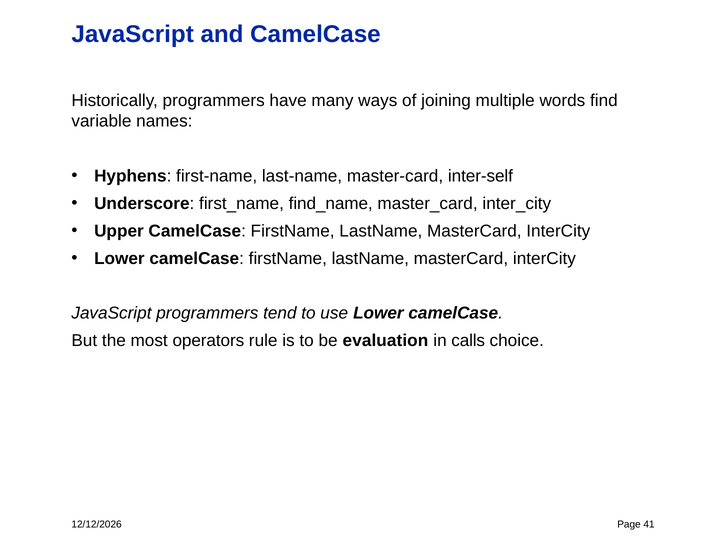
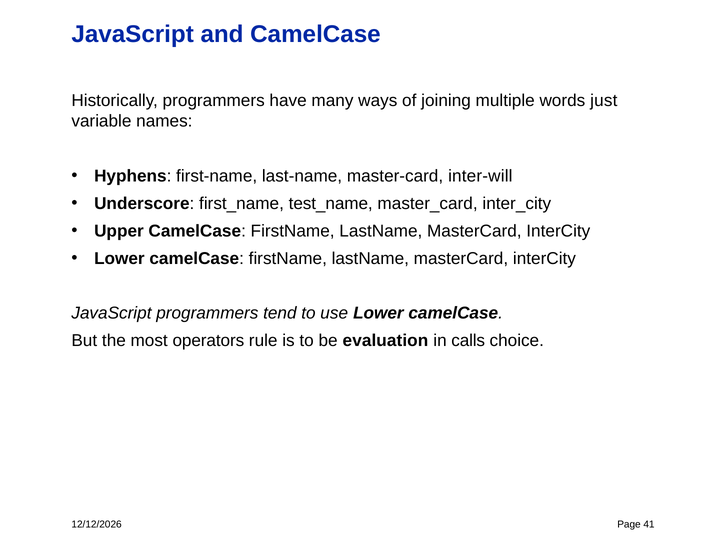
find: find -> just (604, 101)
inter-self: inter-self -> inter-will (480, 176)
find_name: find_name -> test_name (331, 204)
